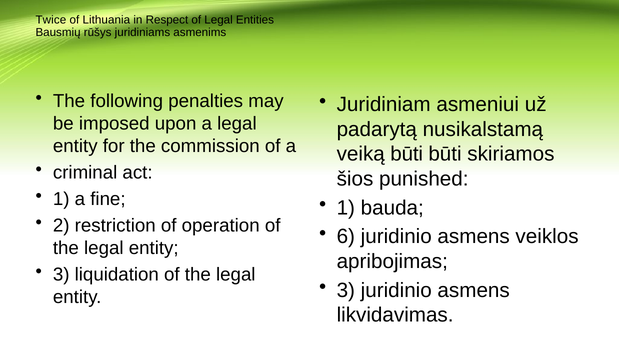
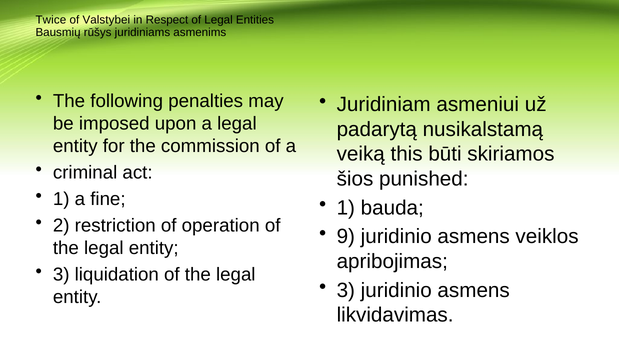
Lithuania: Lithuania -> Valstybei (106, 20)
veiką būti: būti -> this (407, 154)
6: 6 -> 9 (346, 237)
